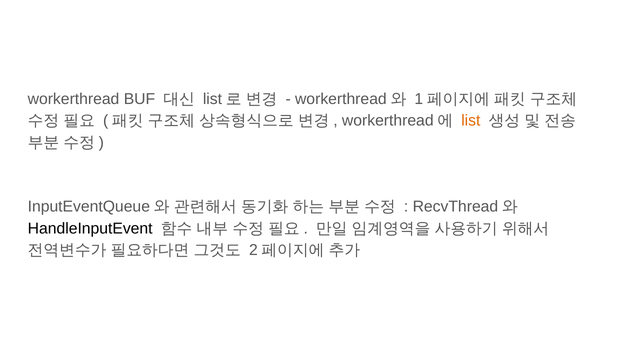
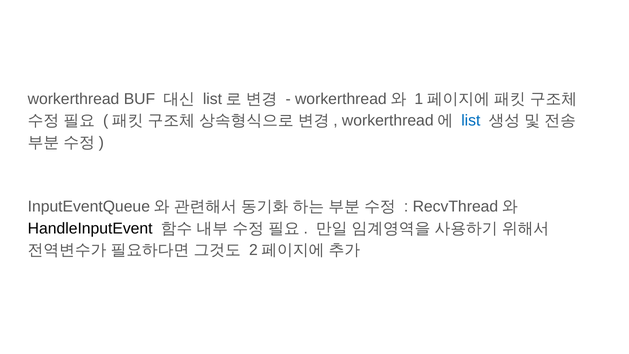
list colour: orange -> blue (471, 121)
